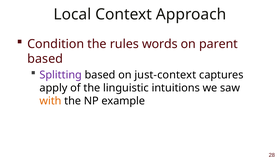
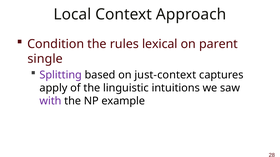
words: words -> lexical (160, 44)
based: based -> single (45, 59)
with colour: orange -> purple (51, 101)
